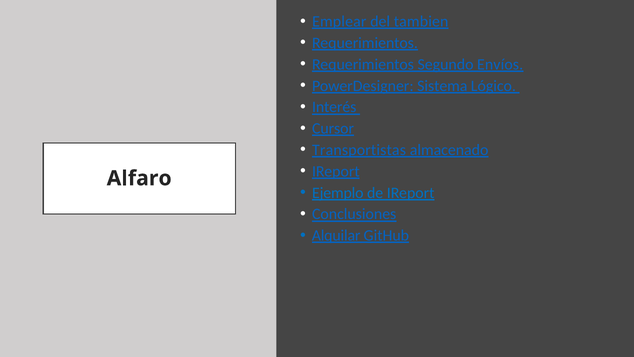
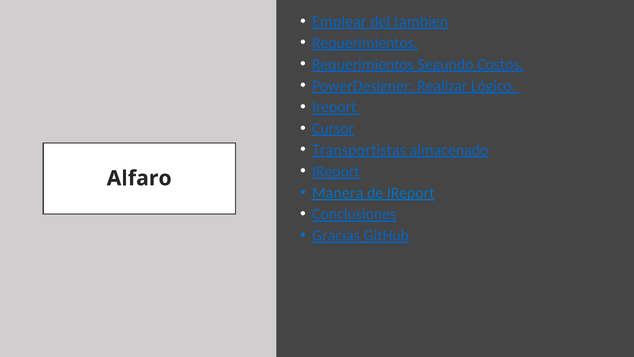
Envíos: Envíos -> Costos (500, 64)
Sistema: Sistema -> Realizar (442, 86)
Interés: Interés -> Ireport (334, 107)
Ejemplo: Ejemplo -> Manera (338, 193)
Alquilar: Alquilar -> Gracias (336, 235)
